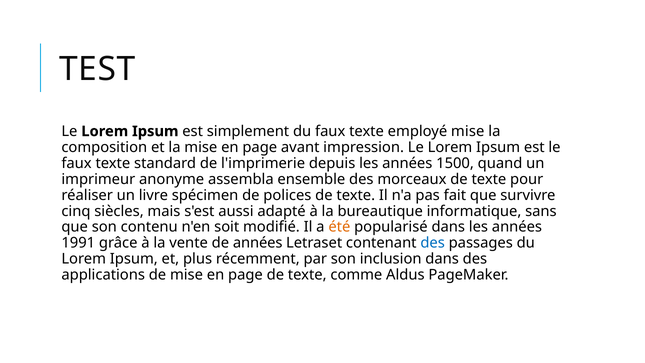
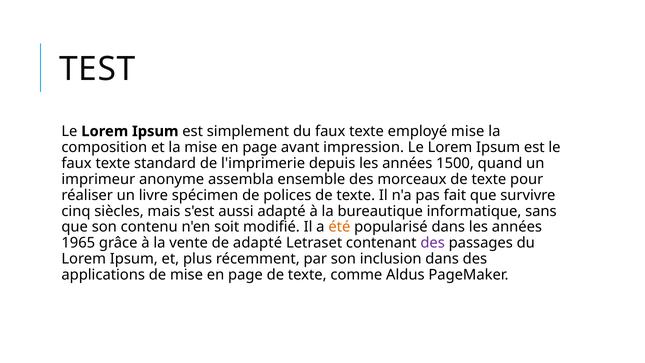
1991: 1991 -> 1965 (78, 243)
de années: années -> adapté (258, 243)
des colour: blue -> purple (433, 243)
